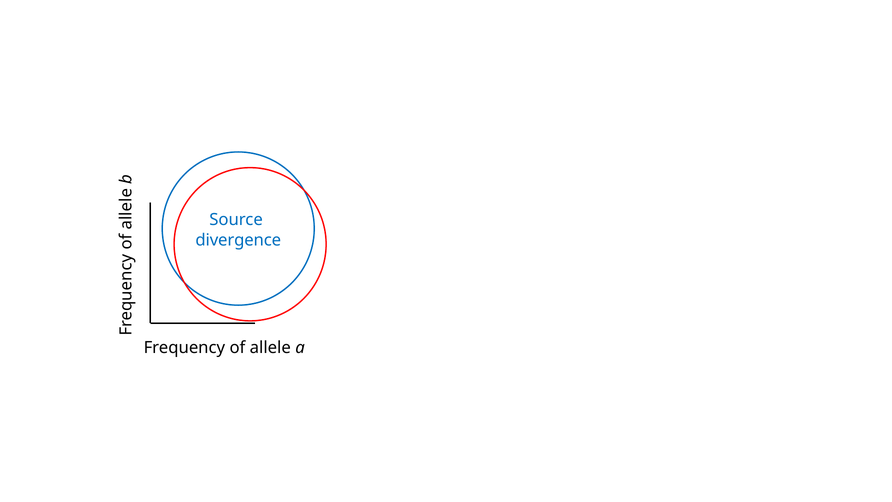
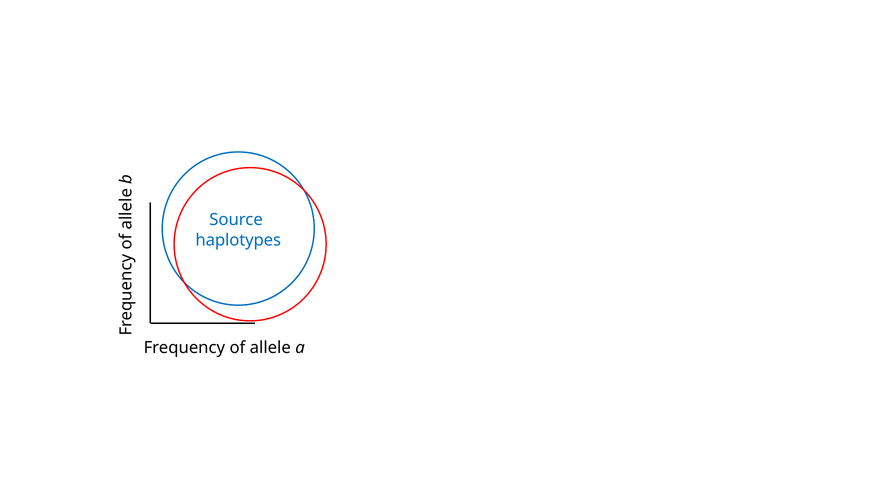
divergence: divergence -> haplotypes (238, 240)
